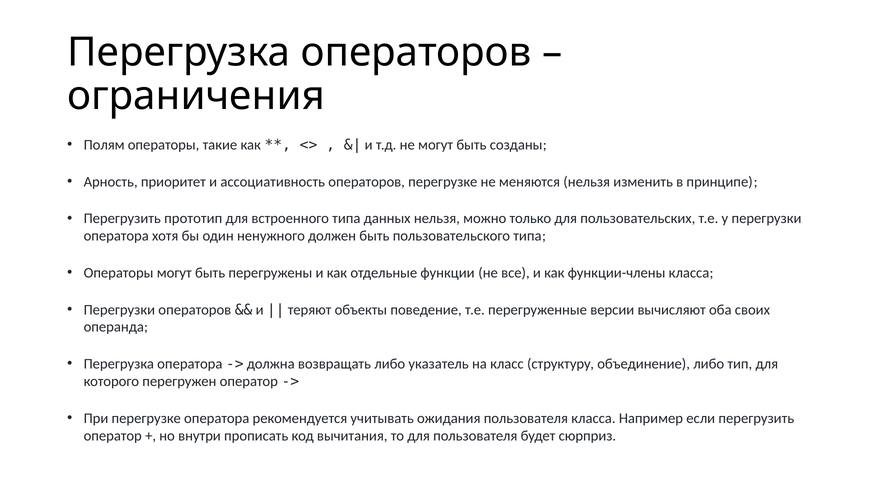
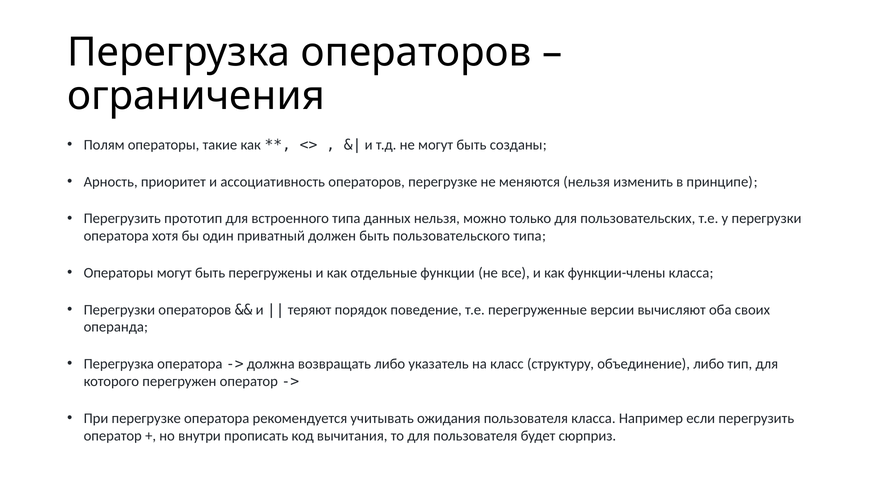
ненужного: ненужного -> приватный (271, 236)
объекты: объекты -> порядок (361, 309)
